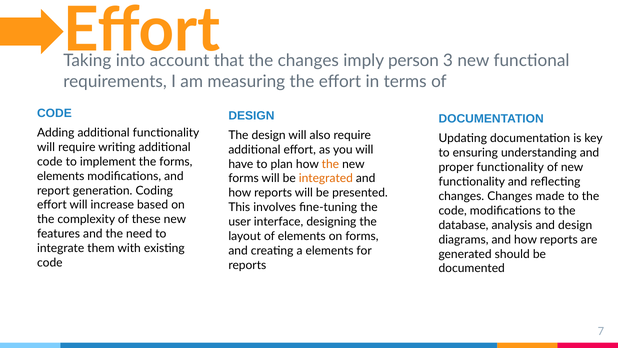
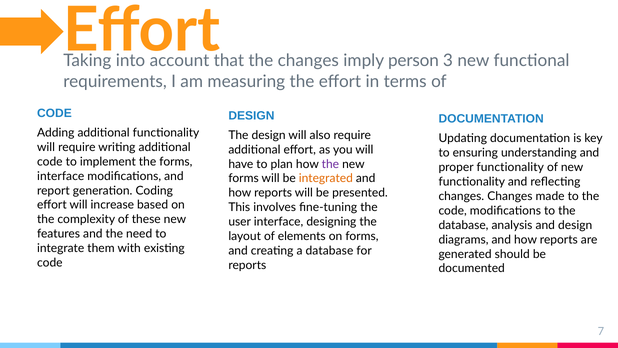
the colour: orange -> purple (330, 164)
elements: elements -> interface (61, 176)
a elements: elements -> database (329, 250)
